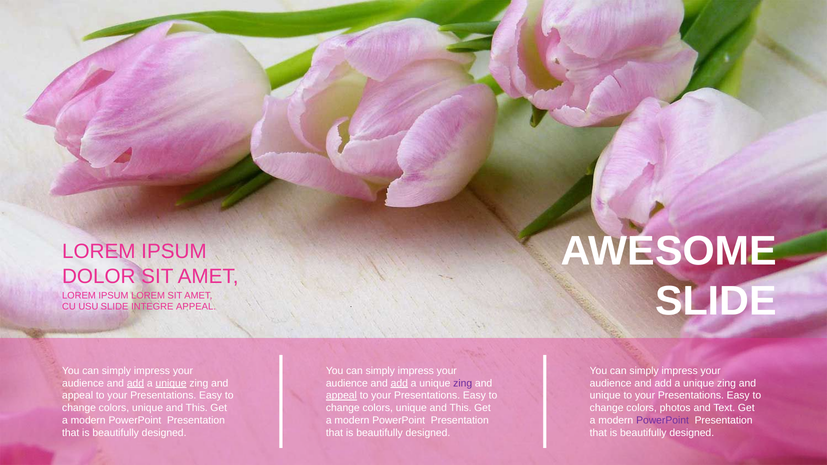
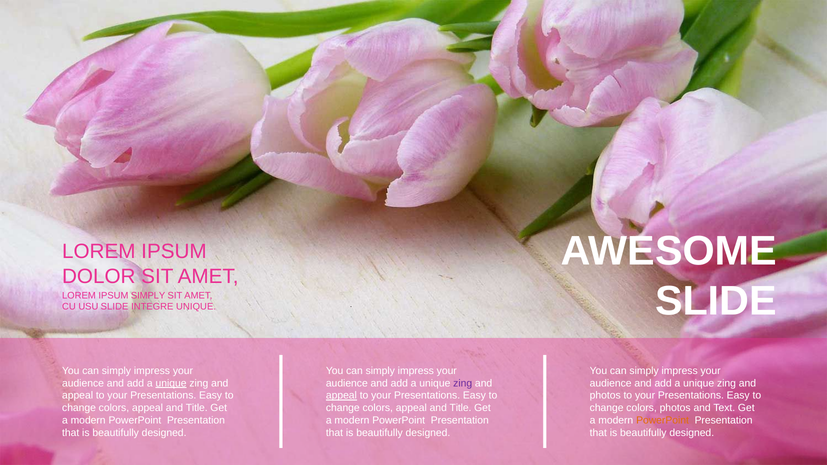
IPSUM LOREM: LOREM -> SIMPLY (148, 296)
INTEGRE APPEAL: APPEAL -> UNIQUE (196, 307)
add underline: present -> none (135, 383)
add underline: present -> none (399, 383)
unique: unique -> photos (605, 396)
unique: unique -> appeal (148, 408)
This: This -> Title (197, 408)
unique: unique -> appeal (411, 408)
This: This -> Title (461, 408)
PowerPoint colour: purple -> orange (663, 420)
